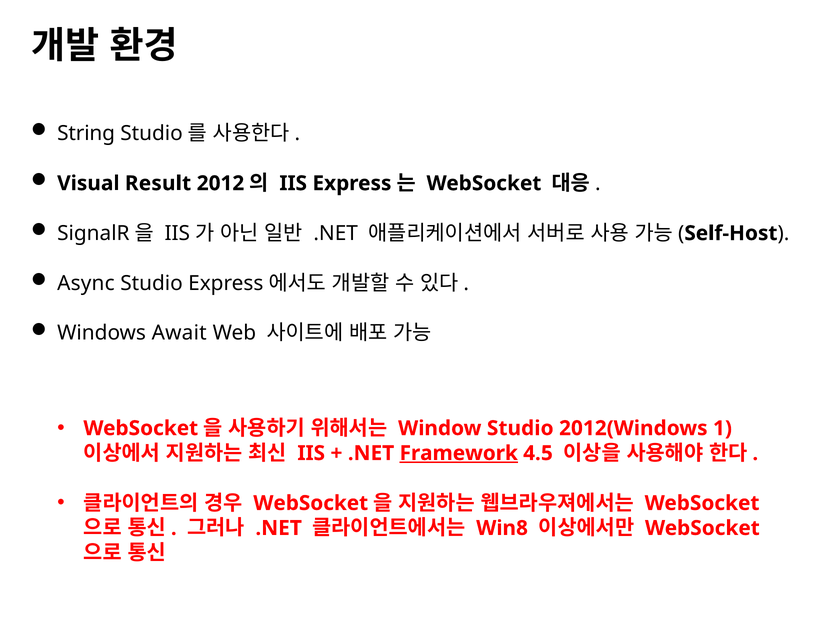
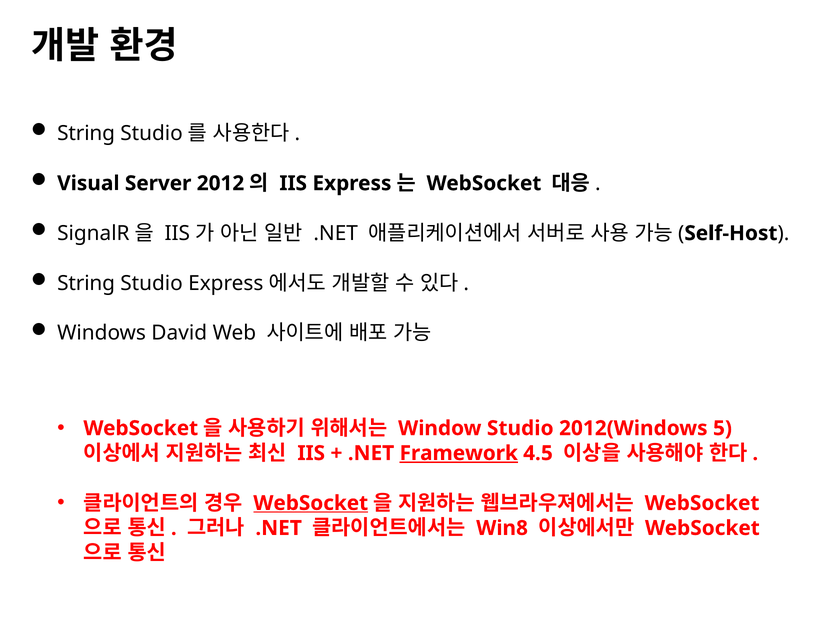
Result: Result -> Server (158, 184)
Async: Async -> String (86, 284)
Await: Await -> David (179, 334)
1: 1 -> 5 (722, 429)
WebSocket underline: none -> present (311, 504)
